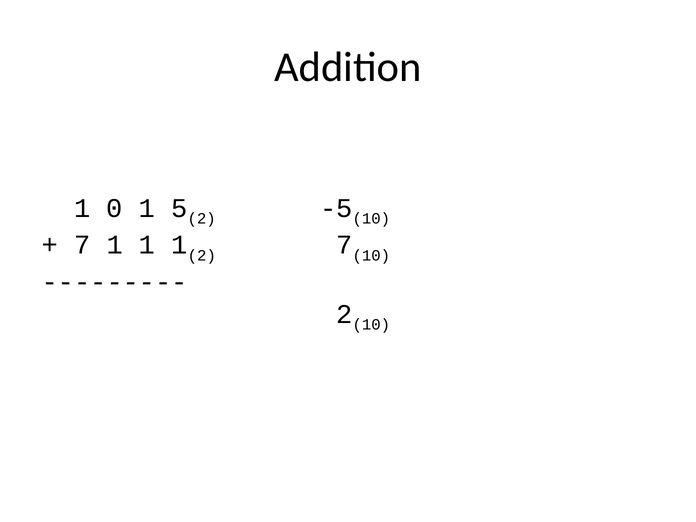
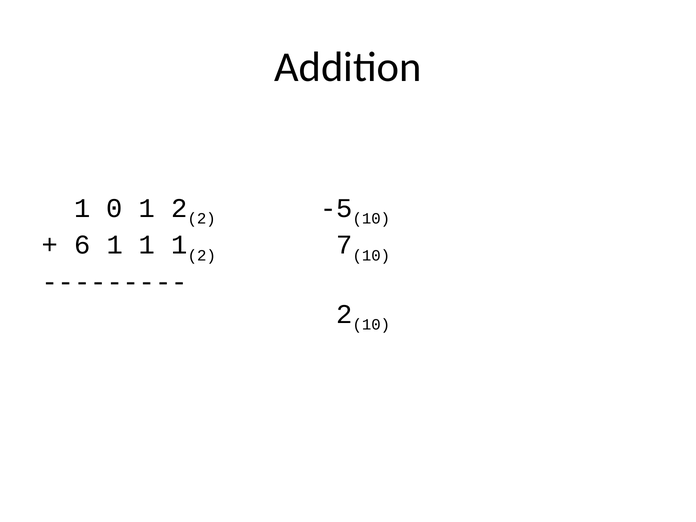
0 1 5: 5 -> 2 (179, 208)
7: 7 -> 6 (82, 245)
